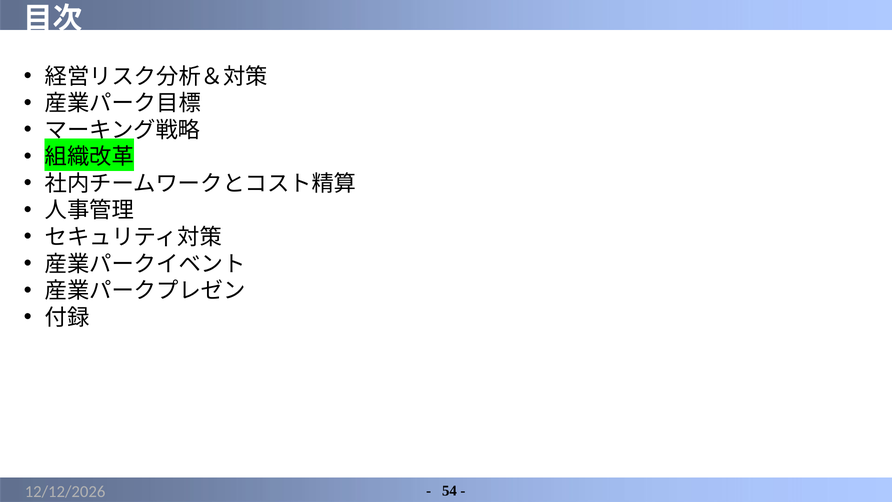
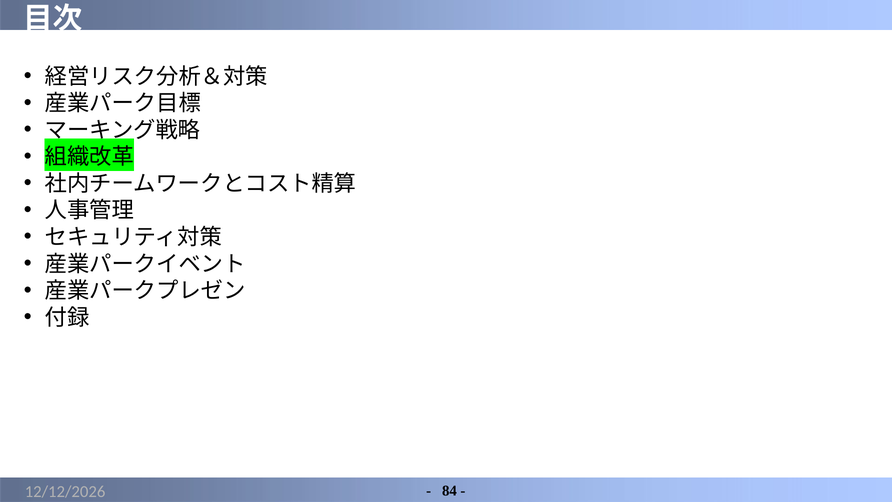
54: 54 -> 84 (449, 490)
